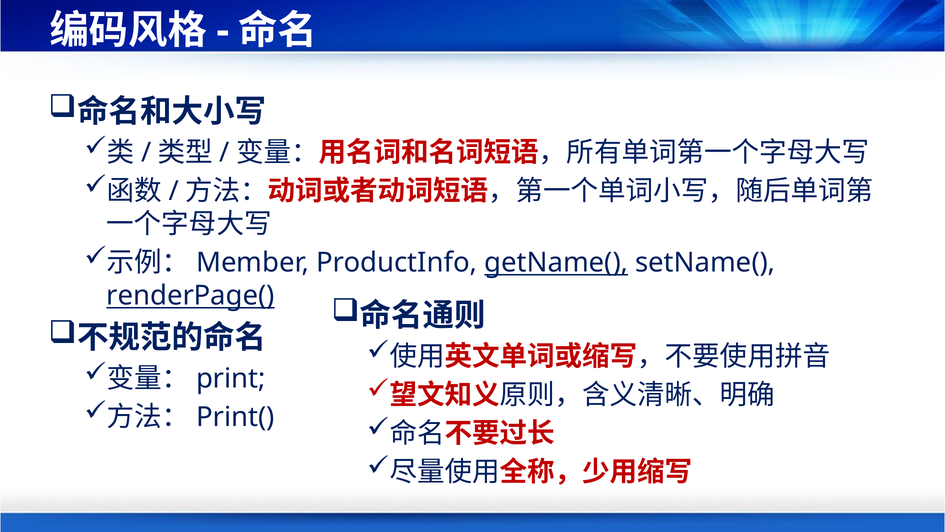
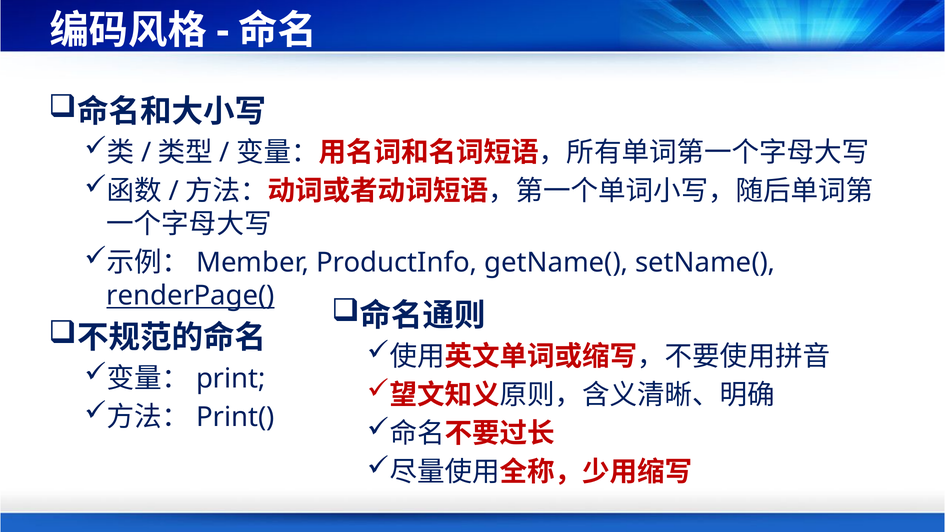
getName( underline: present -> none (556, 263)
